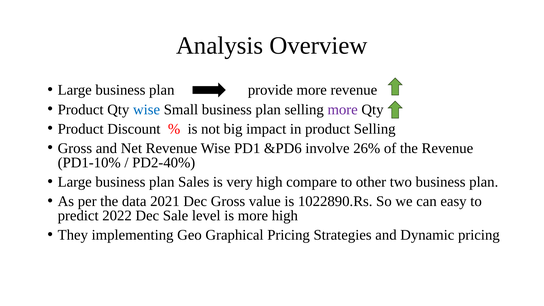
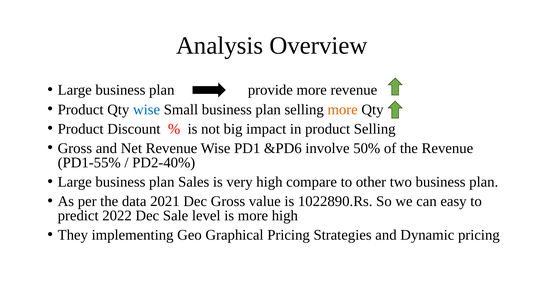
more colour: purple -> orange (343, 109)
26%: 26% -> 50% (367, 148)
PD1-10%: PD1-10% -> PD1-55% (89, 163)
